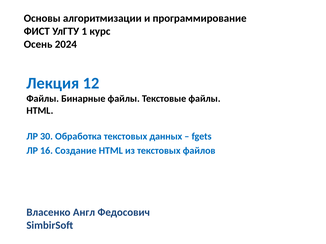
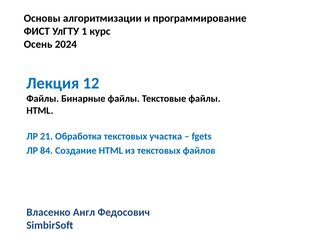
30: 30 -> 21 (46, 137)
данных: данных -> участка (166, 137)
16: 16 -> 84 (46, 151)
